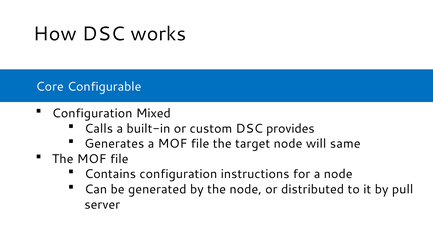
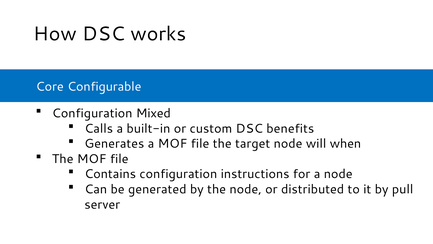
provides: provides -> benefits (290, 128)
same: same -> when (345, 143)
